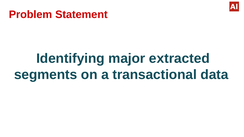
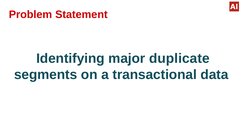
extracted: extracted -> duplicate (179, 58)
